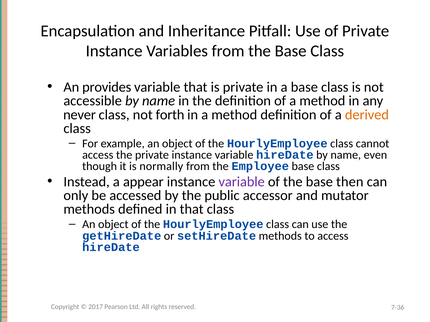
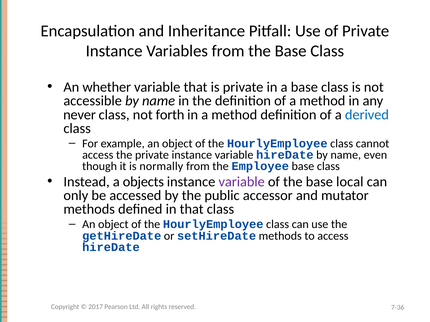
provides: provides -> whether (107, 87)
derived colour: orange -> blue (367, 115)
appear: appear -> objects (143, 182)
then: then -> local (350, 182)
